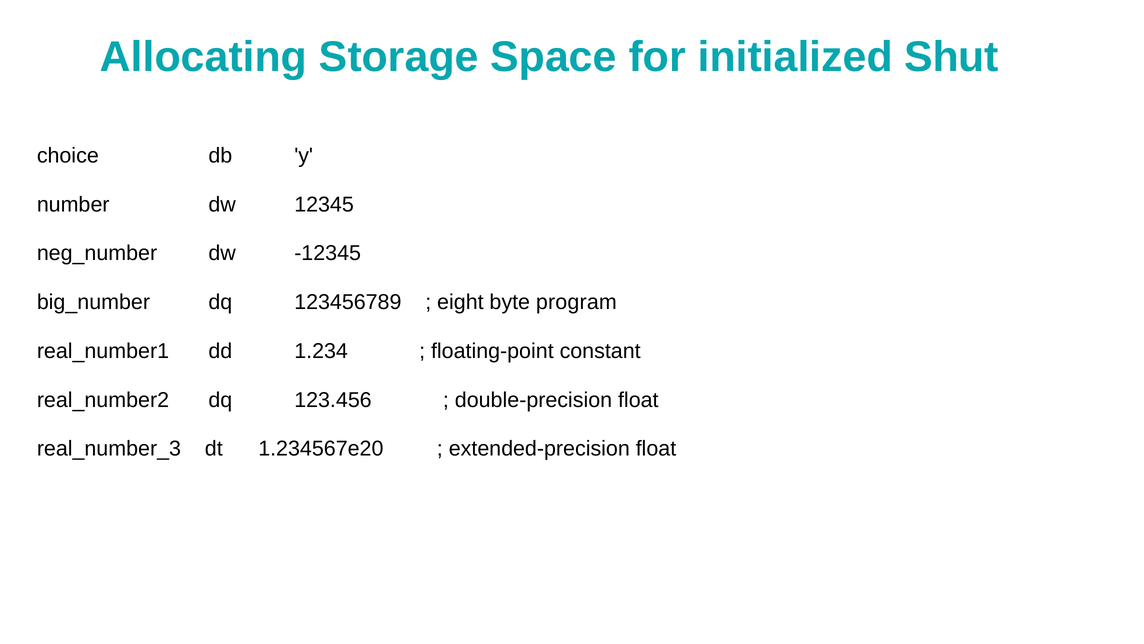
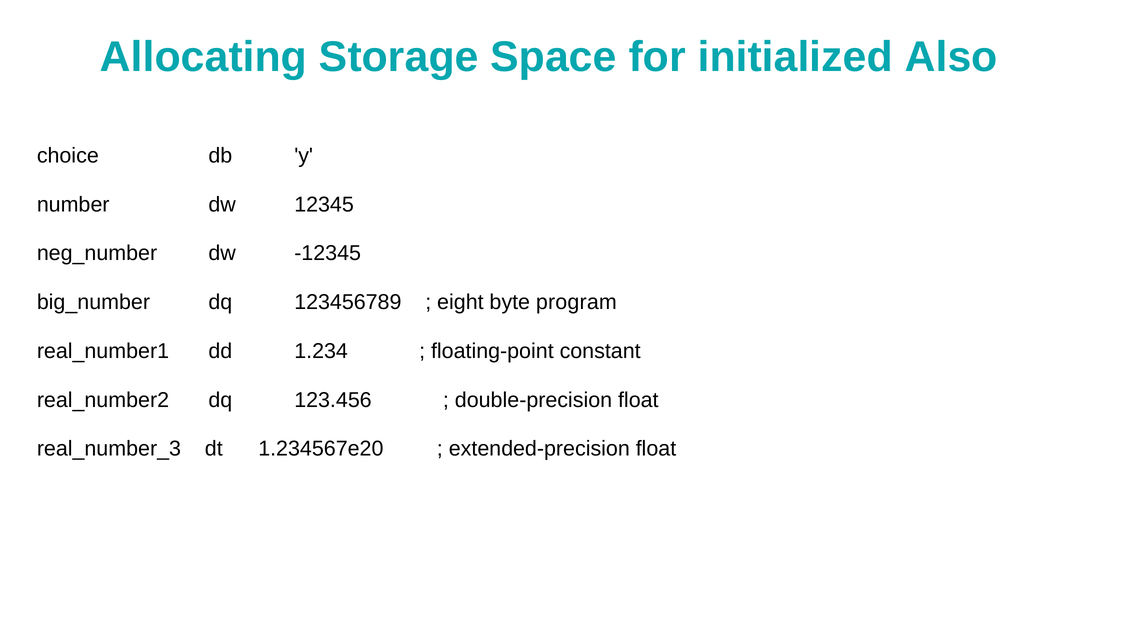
Shut: Shut -> Also (951, 57)
